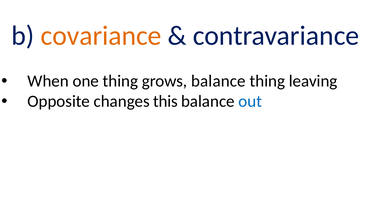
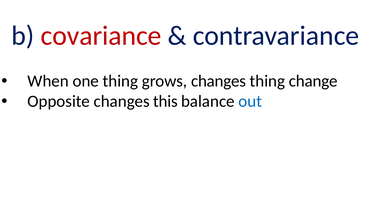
covariance colour: orange -> red (101, 36)
grows balance: balance -> changes (219, 81)
leaving: leaving -> change (313, 81)
